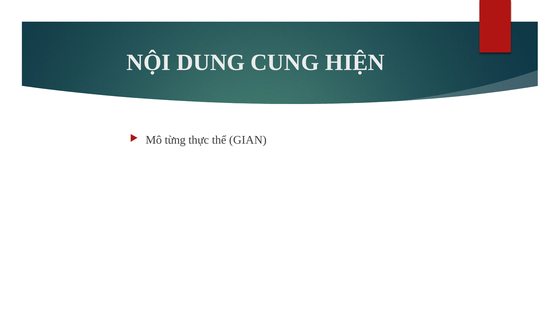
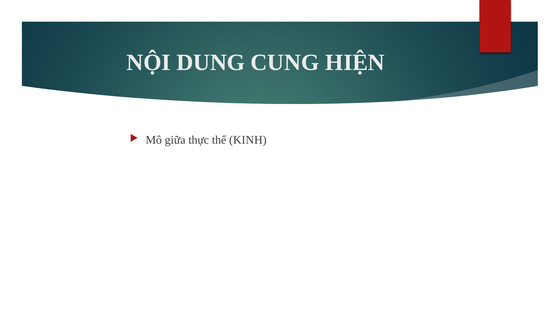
từng: từng -> giữa (175, 140)
GIAN: GIAN -> KINH (248, 140)
